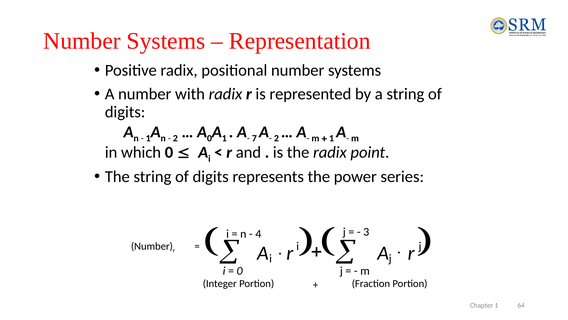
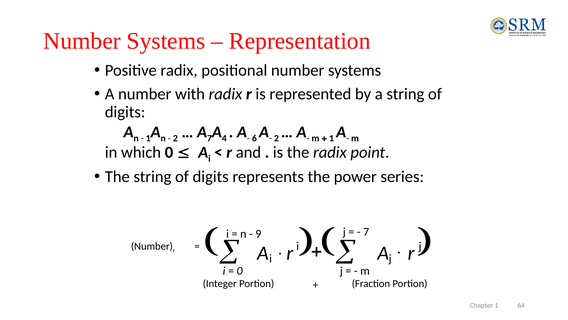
A 0: 0 -> 7 (209, 138)
A 1: 1 -> 4 (224, 138)
7: 7 -> 6 (254, 138)
4: 4 -> 9 (258, 234)
3: 3 -> 7 (366, 231)
